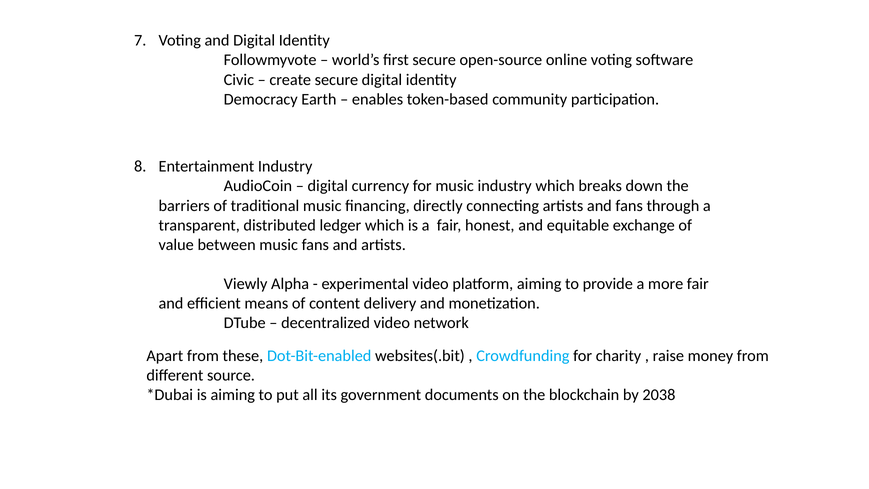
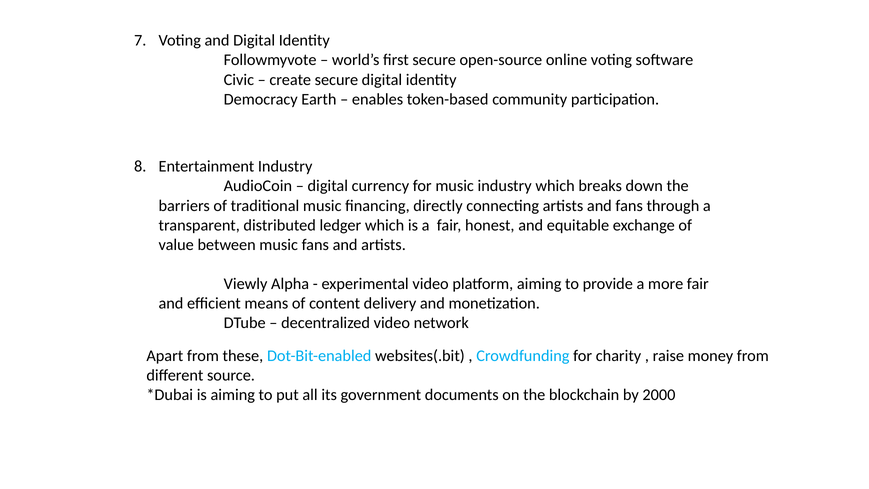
2038: 2038 -> 2000 (659, 395)
